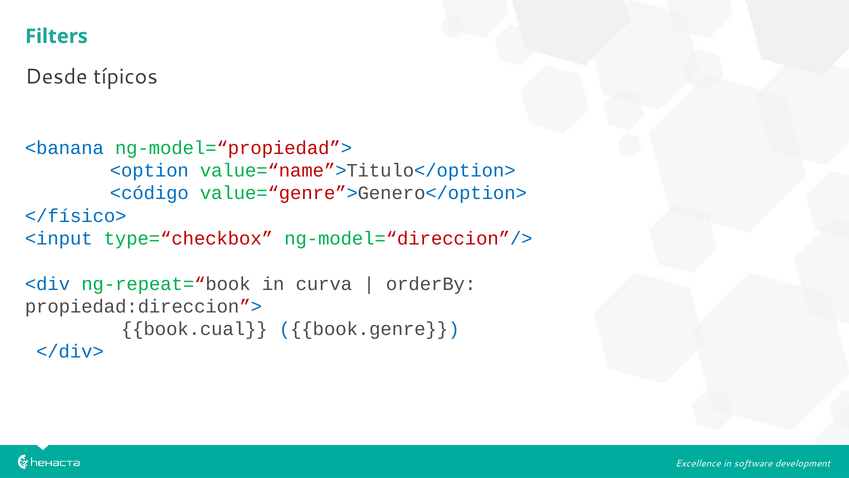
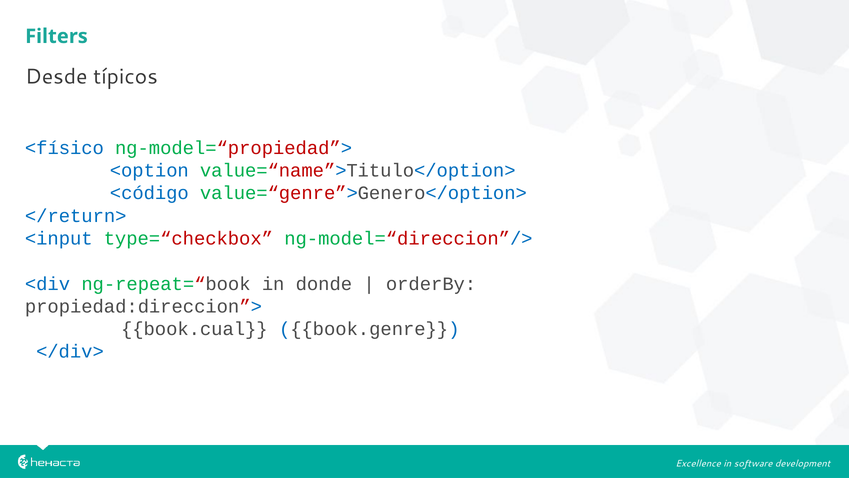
<banana: <banana -> <físico (64, 148)
</físico>: </físico> -> </return> (76, 216)
curva: curva -> donde (324, 284)
